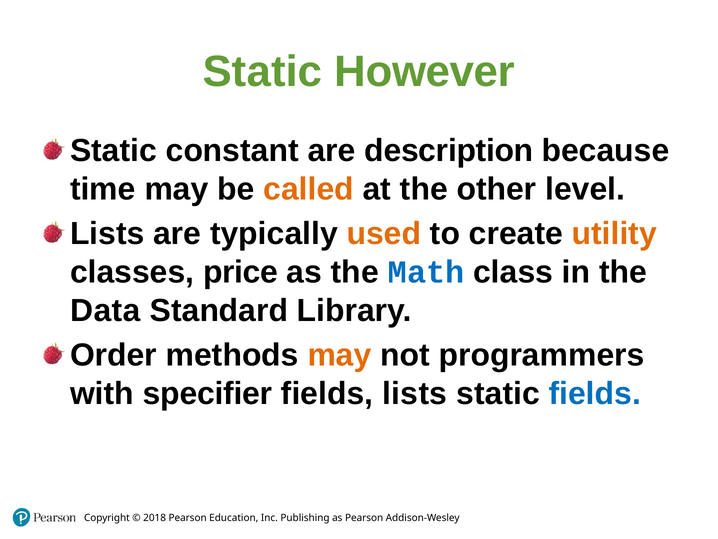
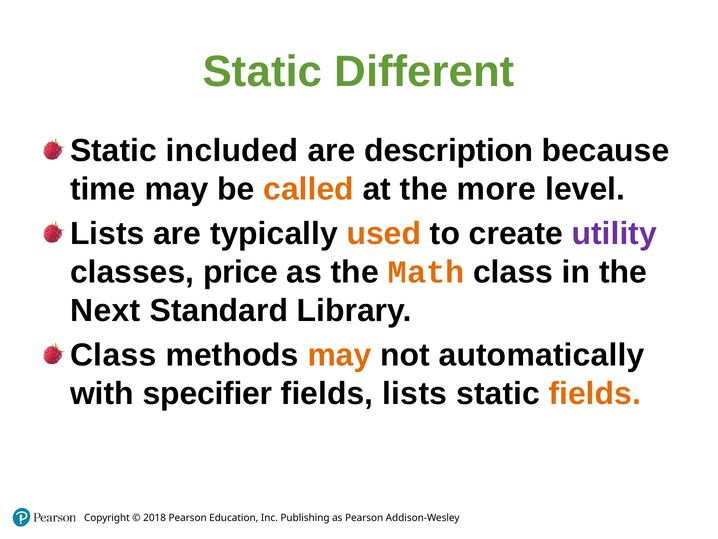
However: However -> Different (424, 72)
constant: constant -> included (232, 151)
other: other -> more (496, 189)
utility colour: orange -> purple (614, 234)
Math colour: blue -> orange (426, 272)
Data: Data -> Next (105, 310)
Order: Order -> Class (113, 355)
programmers: programmers -> automatically (541, 355)
fields colour: blue -> orange (595, 393)
